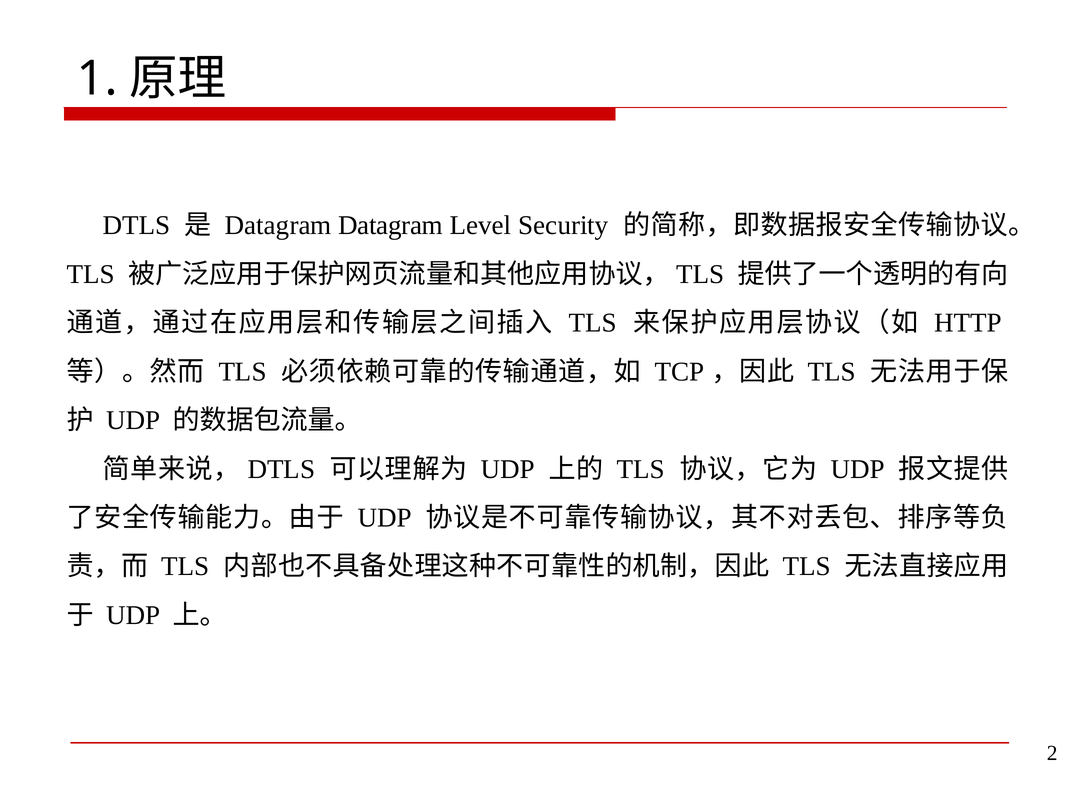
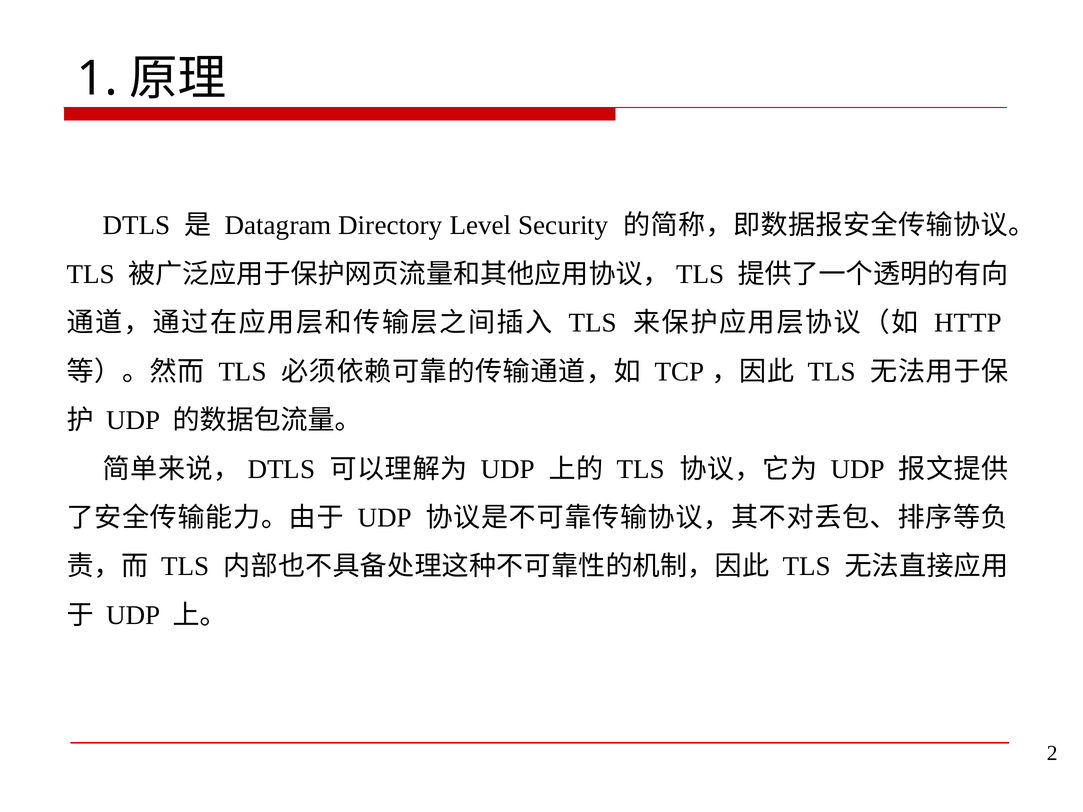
Datagram Datagram: Datagram -> Directory (390, 226)
